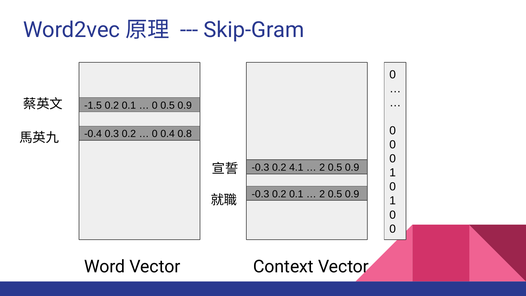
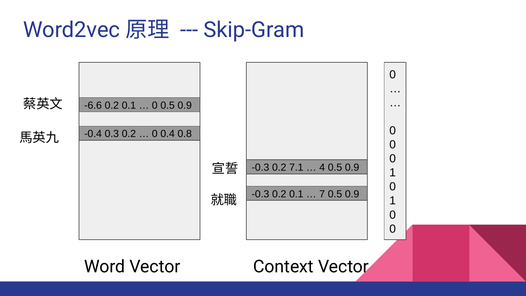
-1.5: -1.5 -> -6.6 (93, 105)
4.1: 4.1 -> 7.1 (296, 167)
2: 2 -> 4 (322, 167)
2: 2 -> 7 (322, 194)
